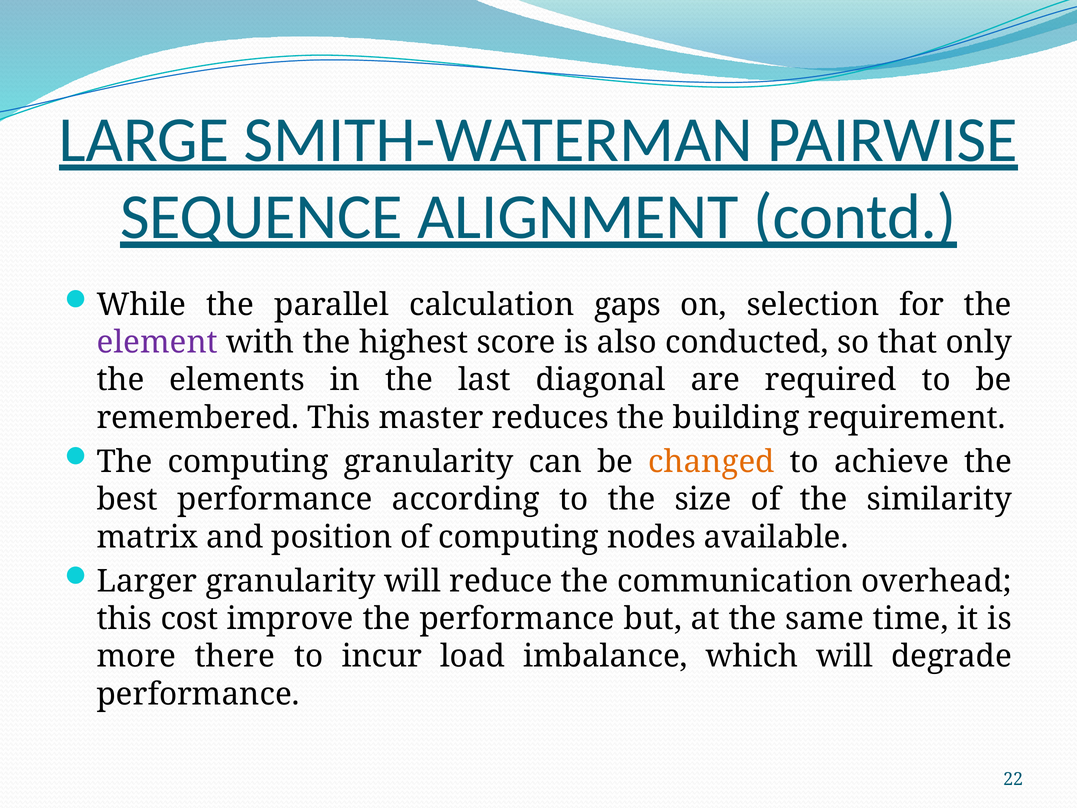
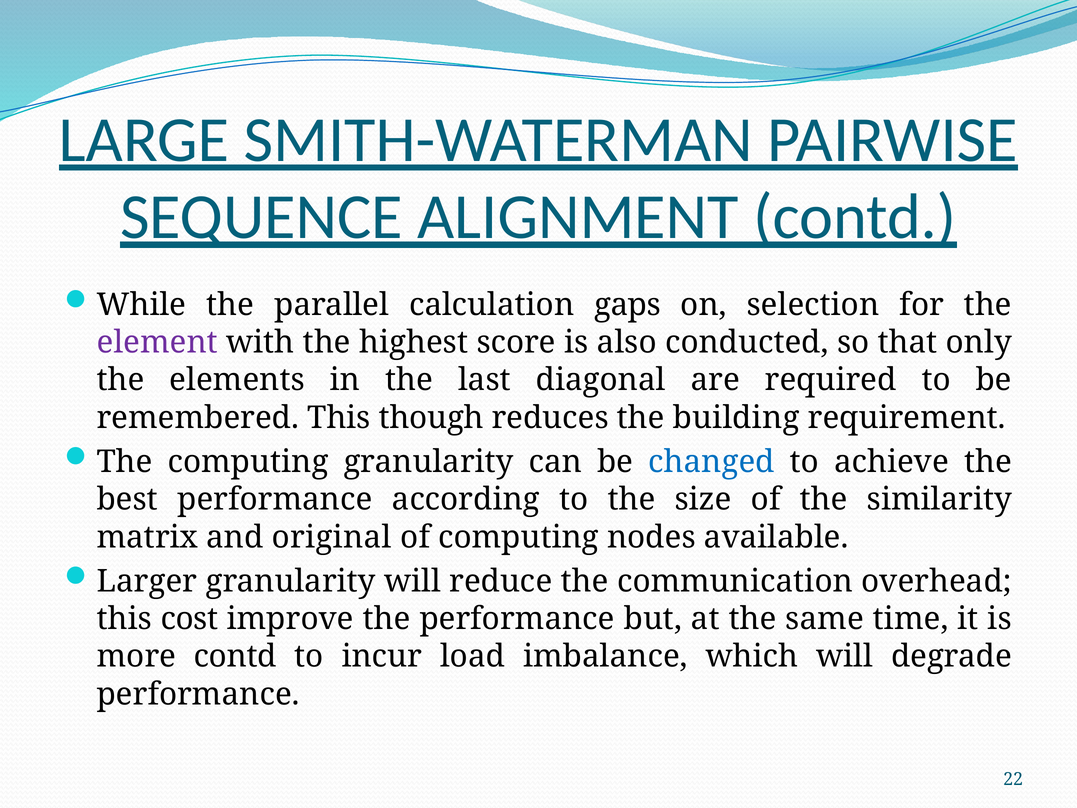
master: master -> though (431, 418)
changed colour: orange -> blue (712, 462)
position: position -> original (332, 537)
more there: there -> contd (235, 656)
